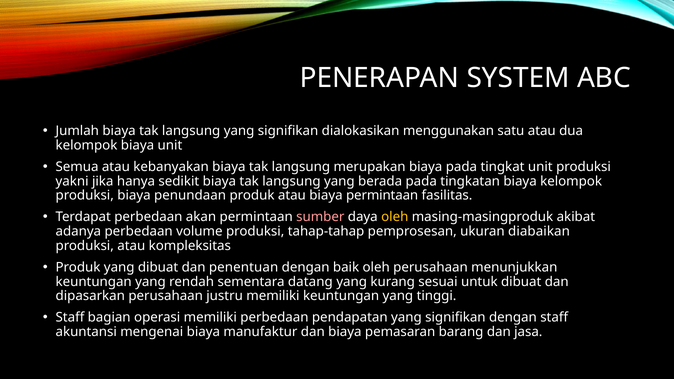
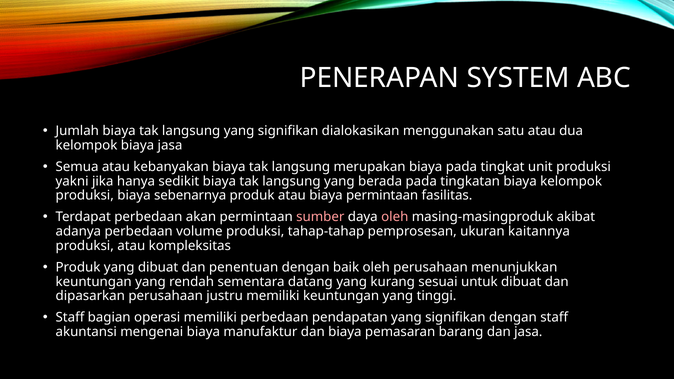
biaya unit: unit -> jasa (170, 145)
penundaan: penundaan -> sebenarnya (190, 196)
oleh colour: yellow -> pink (395, 217)
diabaikan: diabaikan -> kaitannya (539, 231)
